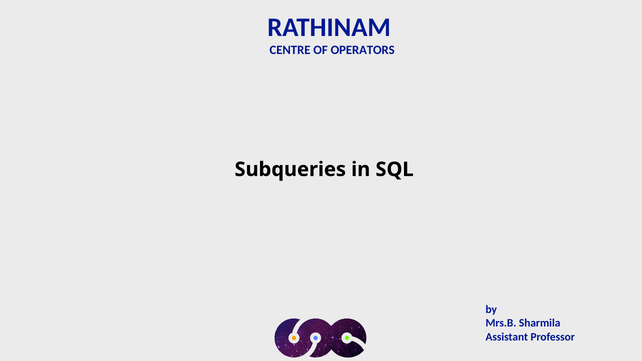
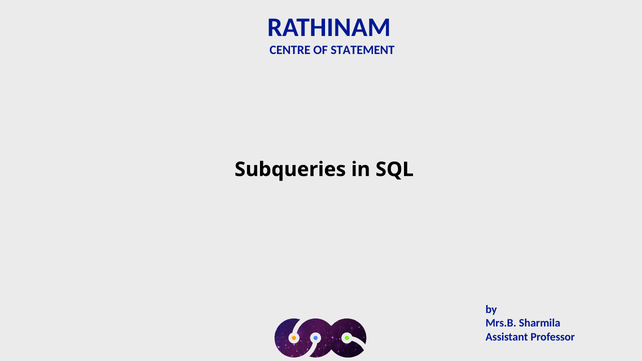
OPERATORS: OPERATORS -> STATEMENT (363, 50)
